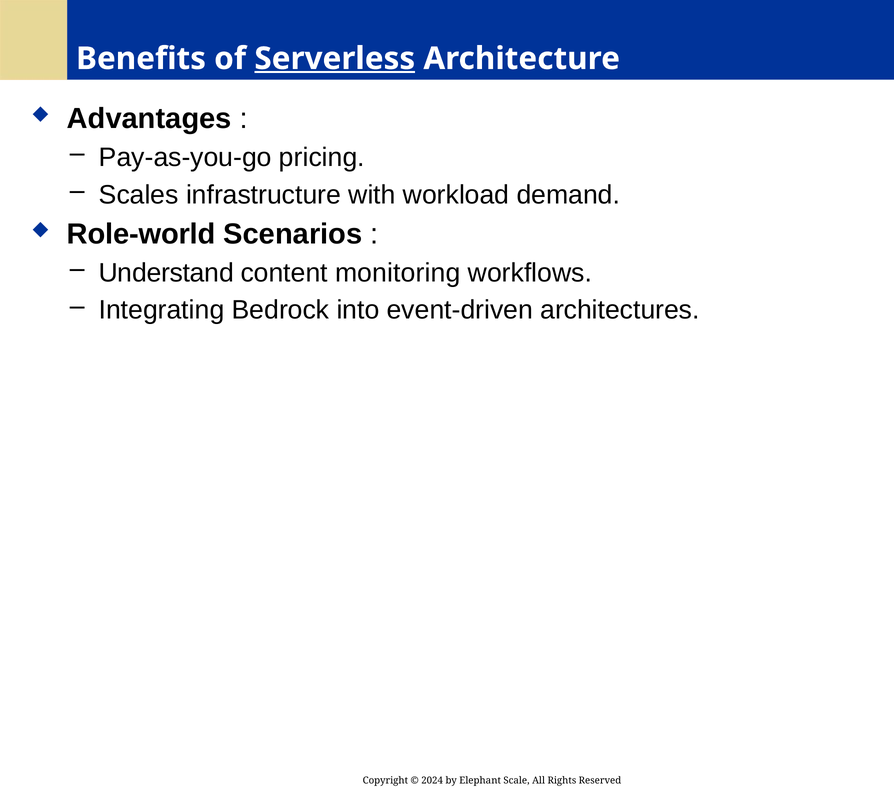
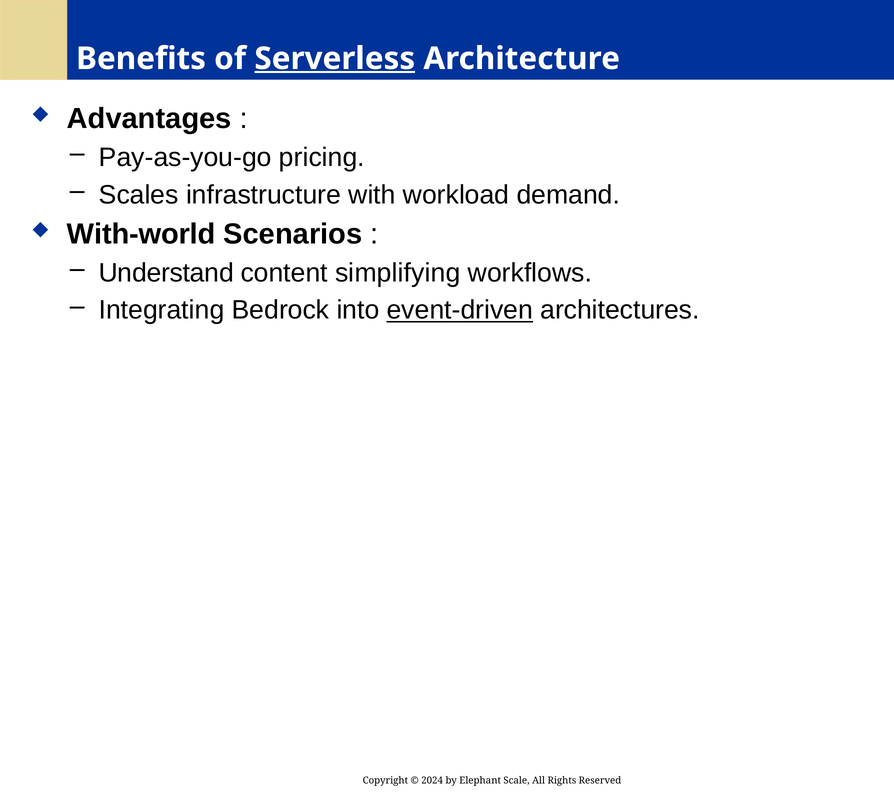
Role-world: Role-world -> With-world (141, 234)
monitoring: monitoring -> simplifying (398, 273)
event-driven underline: none -> present (460, 310)
